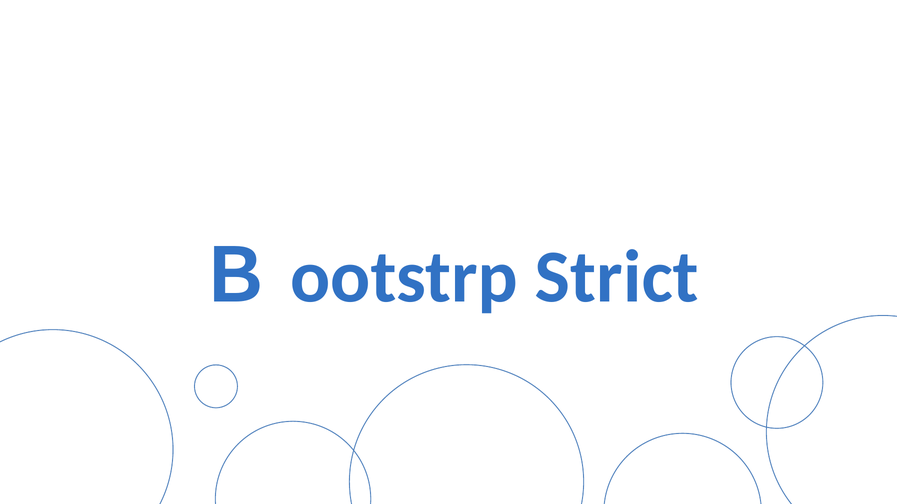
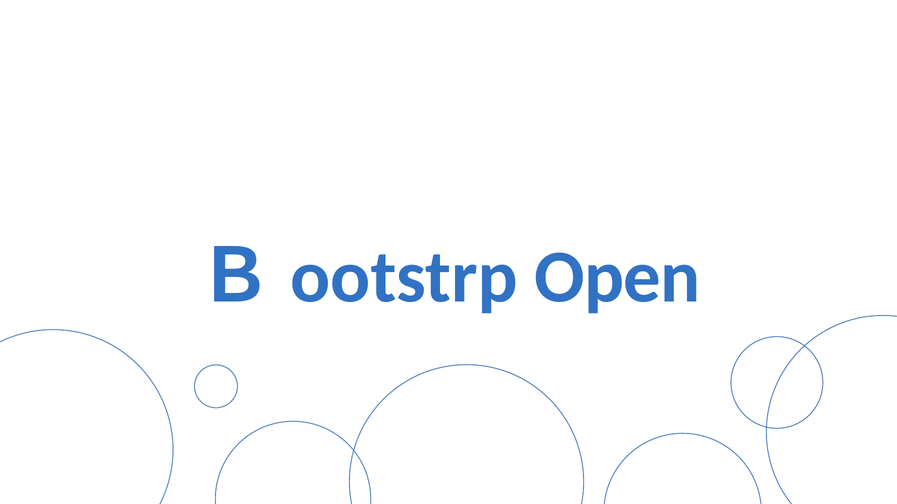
Strict: Strict -> Open (617, 278)
